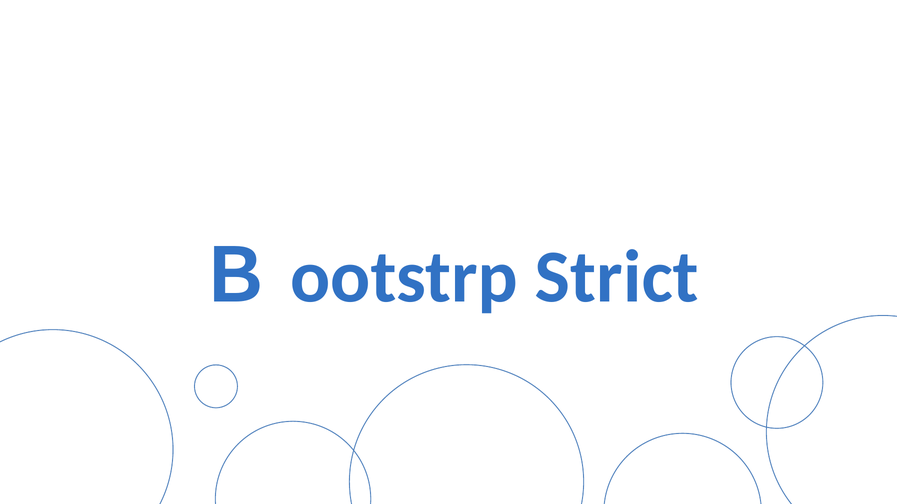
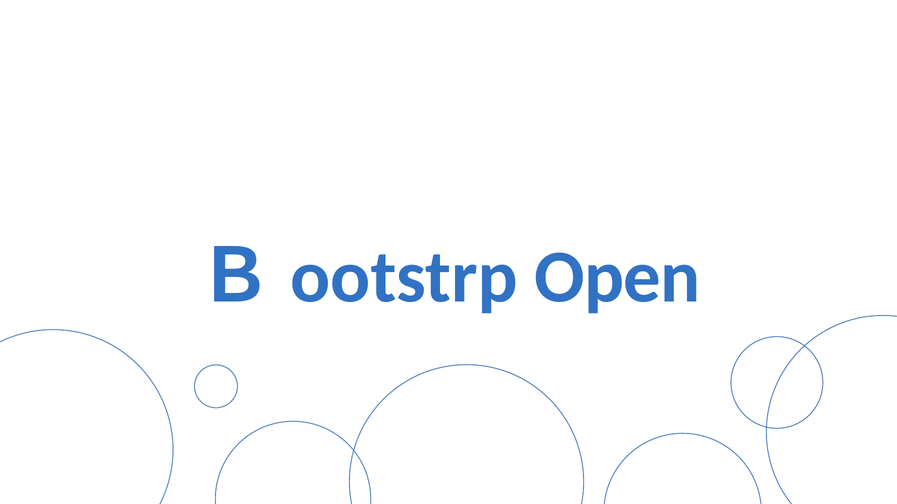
Strict: Strict -> Open (617, 278)
